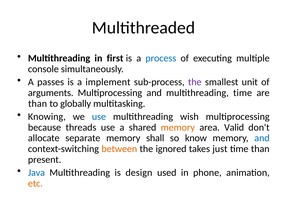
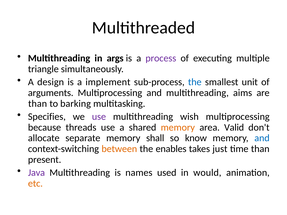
first: first -> args (115, 58)
process colour: blue -> purple (161, 58)
console: console -> triangle (43, 69)
passes: passes -> design (51, 82)
the colour: purple -> blue (195, 82)
multithreading time: time -> aims (243, 93)
globally: globally -> barking (76, 104)
Knowing: Knowing -> Specifies (47, 117)
use colour: blue -> purple (99, 117)
ignored: ignored -> enables (171, 149)
Java colour: blue -> purple (36, 173)
design: design -> names (139, 173)
phone: phone -> would (207, 173)
